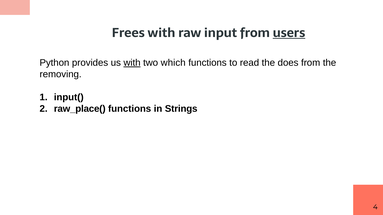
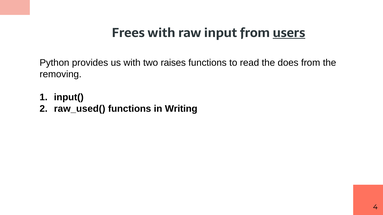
with underline: present -> none (132, 63)
which: which -> raises (173, 63)
raw_place(: raw_place( -> raw_used( (80, 109)
Strings: Strings -> Writing (181, 109)
